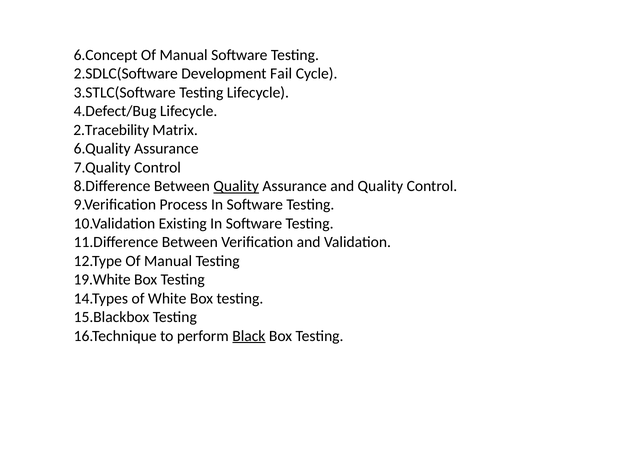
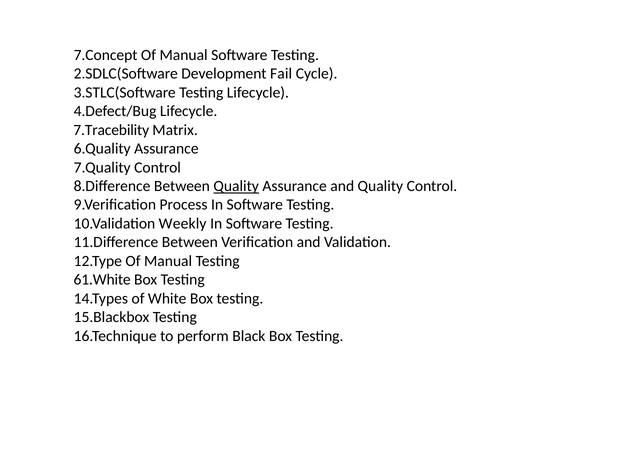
6.Concept: 6.Concept -> 7.Concept (106, 55)
2.Tracebility: 2.Tracebility -> 7.Tracebility (111, 130)
Existing: Existing -> Weekly (183, 223)
19.White: 19.White -> 61.White (102, 279)
Black underline: present -> none (249, 335)
